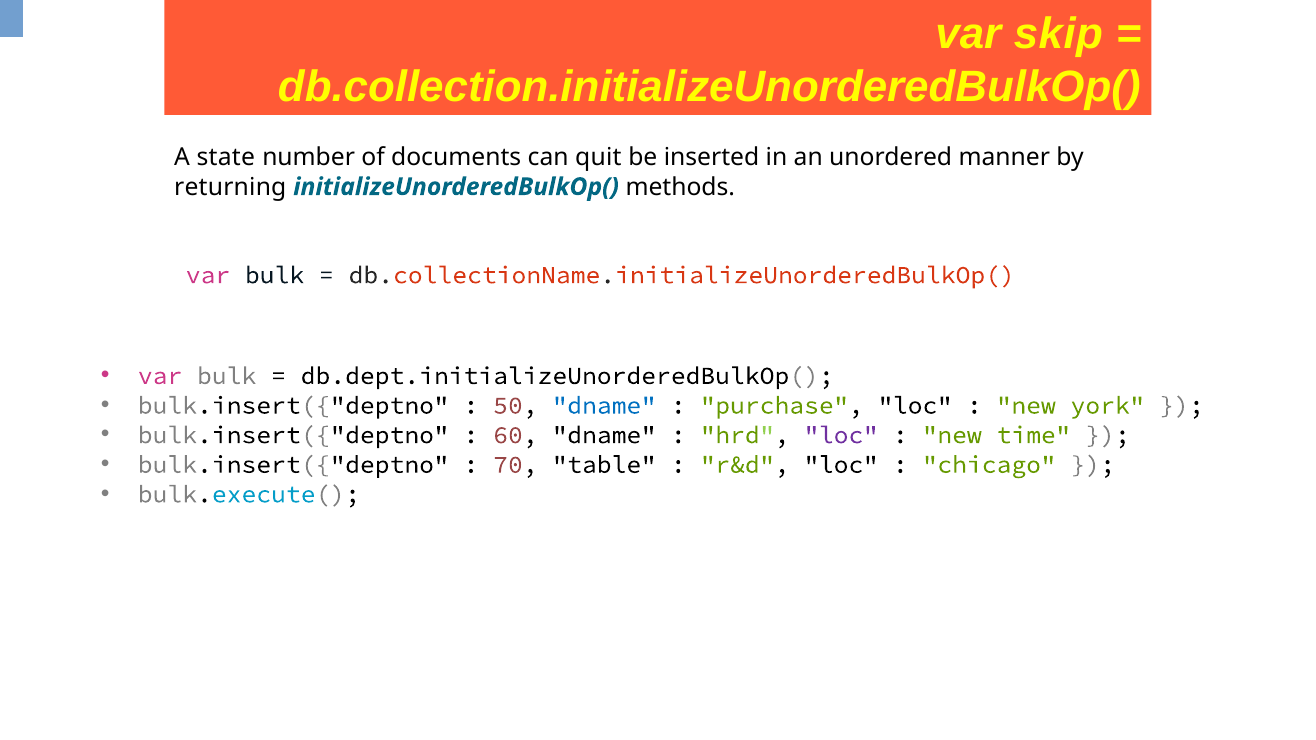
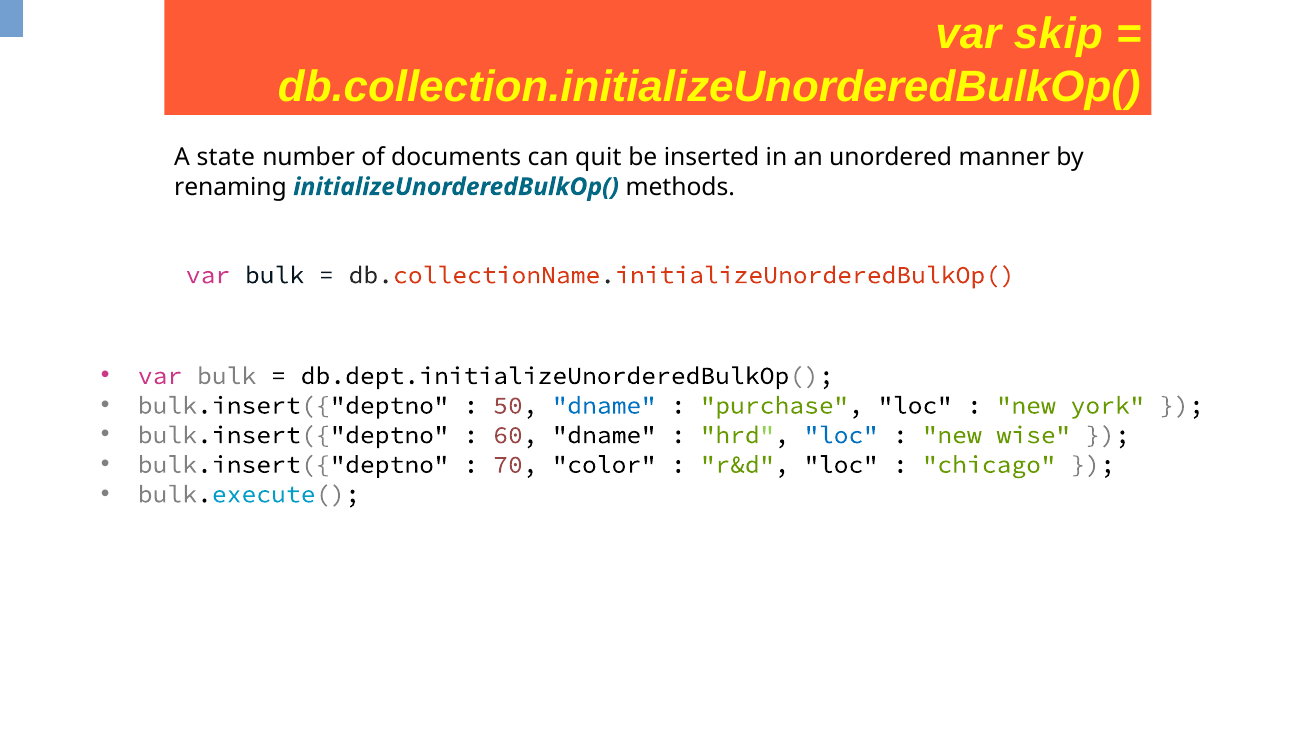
returning: returning -> renaming (230, 187)
loc colour: purple -> blue (841, 435)
time: time -> wise (1034, 435)
table: table -> color (604, 465)
